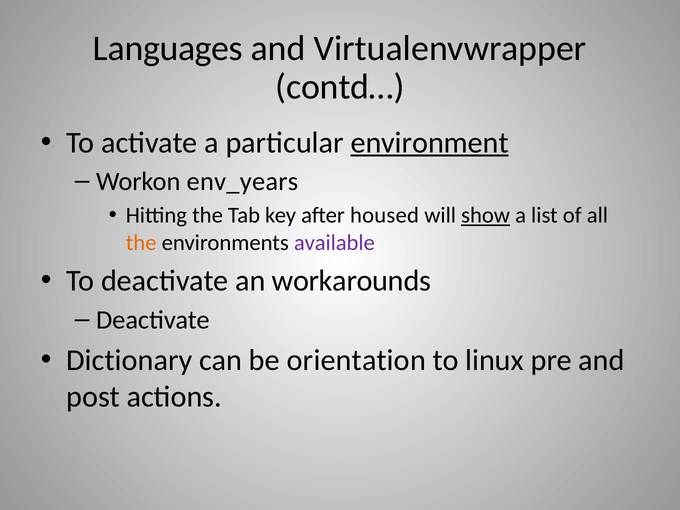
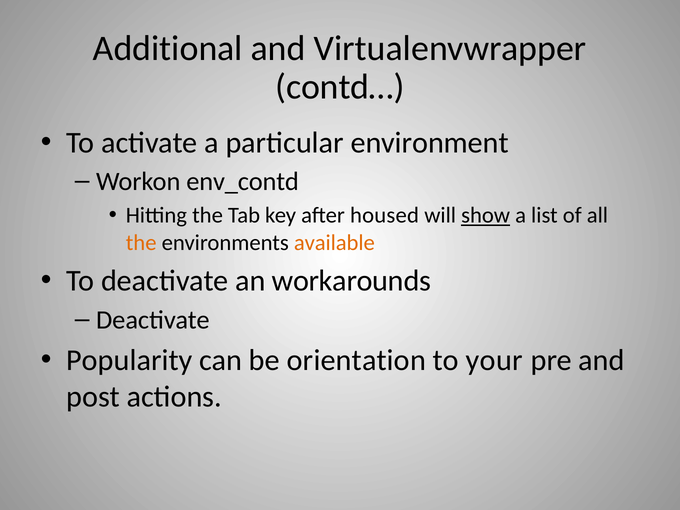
Languages: Languages -> Additional (168, 48)
environment underline: present -> none (430, 143)
env_years: env_years -> env_contd (243, 182)
available colour: purple -> orange (334, 243)
Dictionary: Dictionary -> Popularity (129, 360)
linux: linux -> your (494, 360)
